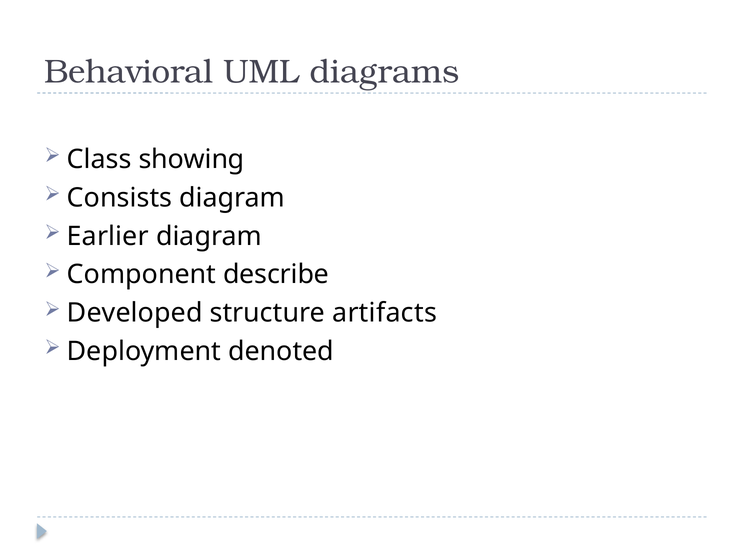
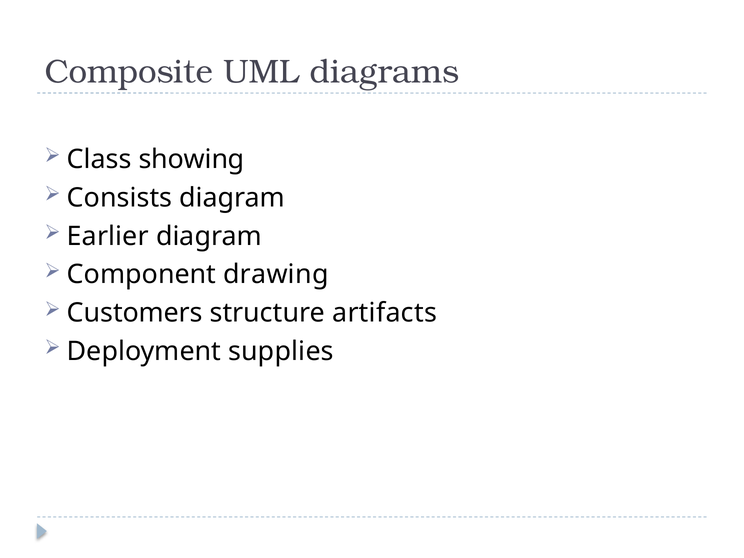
Behavioral: Behavioral -> Composite (129, 72)
describe: describe -> drawing (276, 275)
Developed: Developed -> Customers (135, 313)
denoted: denoted -> supplies (281, 351)
